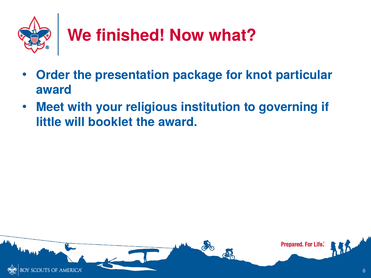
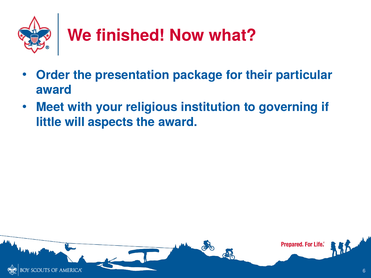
knot: knot -> their (259, 75)
booklet: booklet -> aspects (111, 122)
